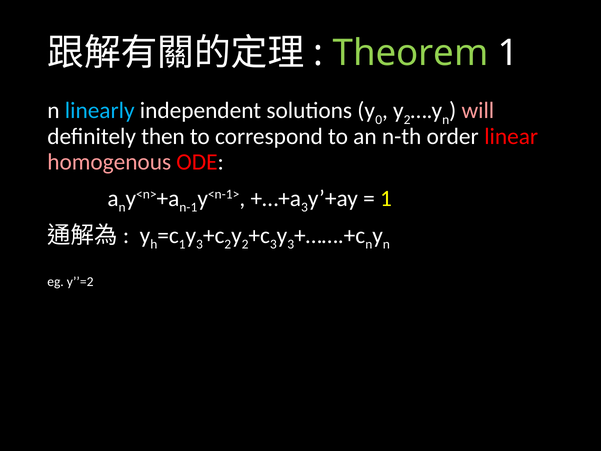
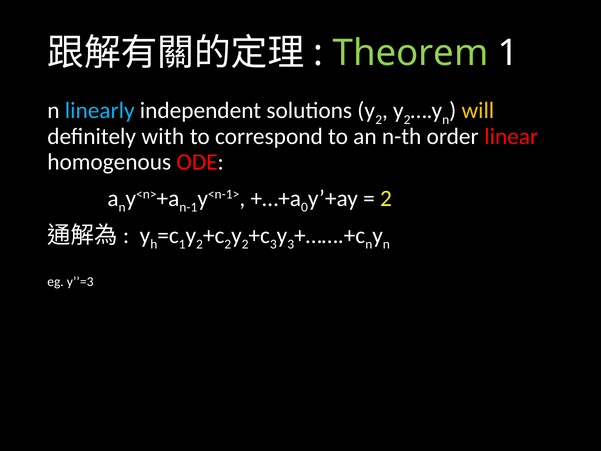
0: 0 -> 2 (379, 120)
will colour: pink -> yellow (478, 111)
then: then -> with (163, 137)
homogenous colour: pink -> white (109, 162)
3: 3 -> 0 (305, 207)
1: 1 -> 2 (386, 198)
3: 3 -> 2 (199, 244)
y’’=2: y’’=2 -> y’’=3 (80, 281)
